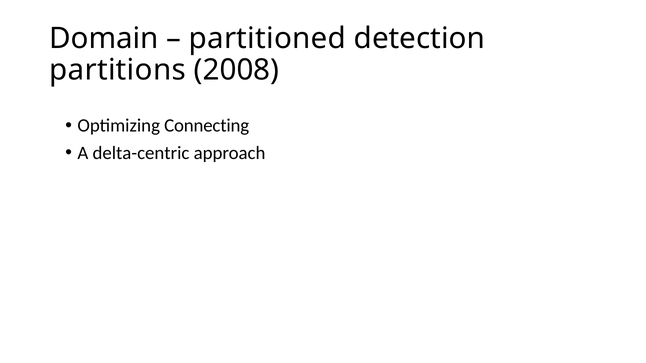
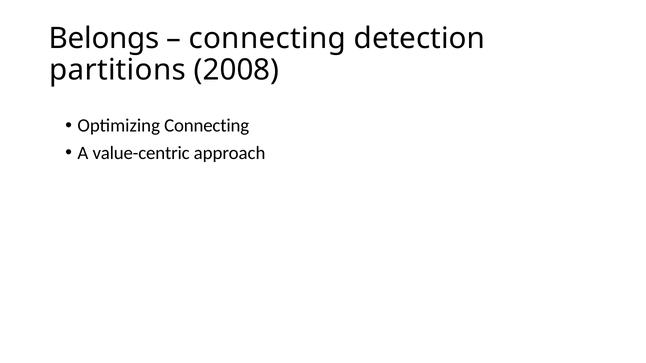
Domain: Domain -> Belongs (104, 38)
partitioned: partitioned -> connecting (267, 38)
delta-centric: delta-centric -> value-centric (141, 153)
